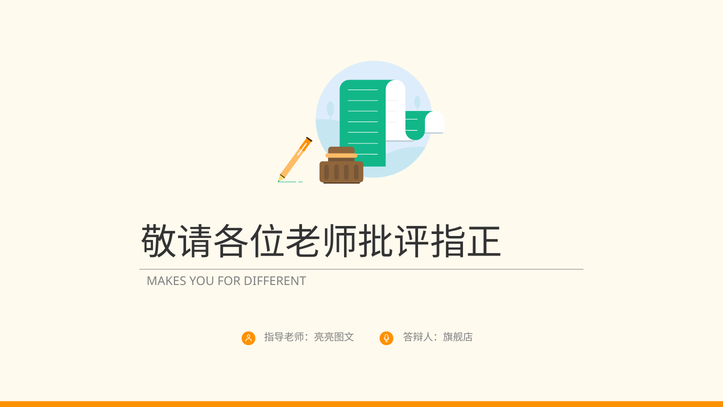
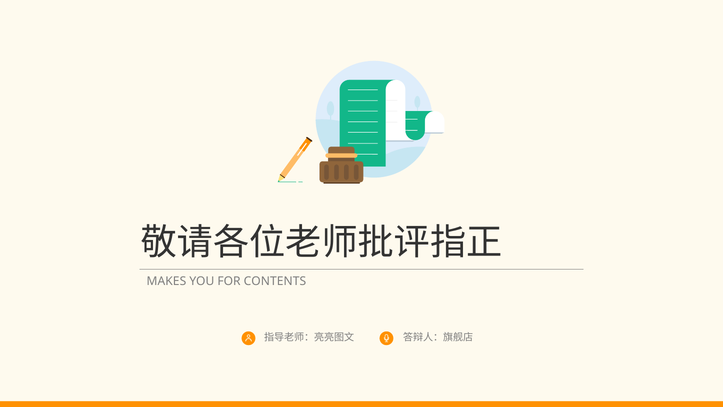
DIFFERENT: DIFFERENT -> CONTENTS (275, 281)
